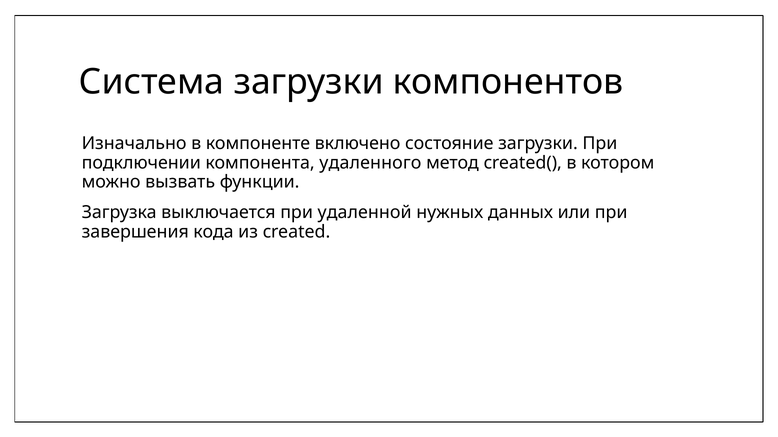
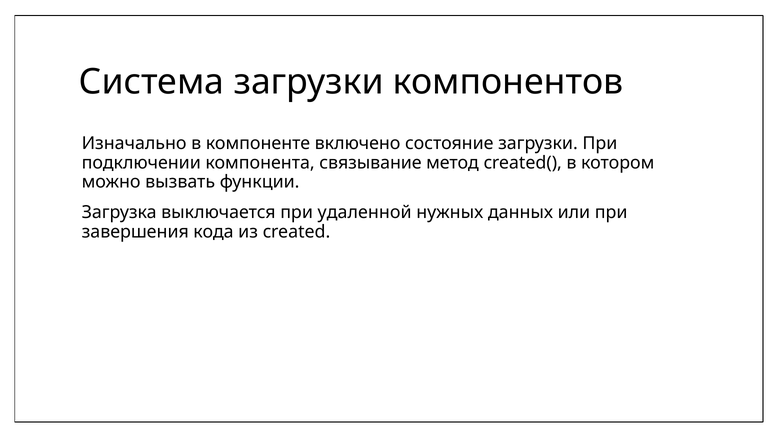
удаленного: удаленного -> связывание (371, 163)
